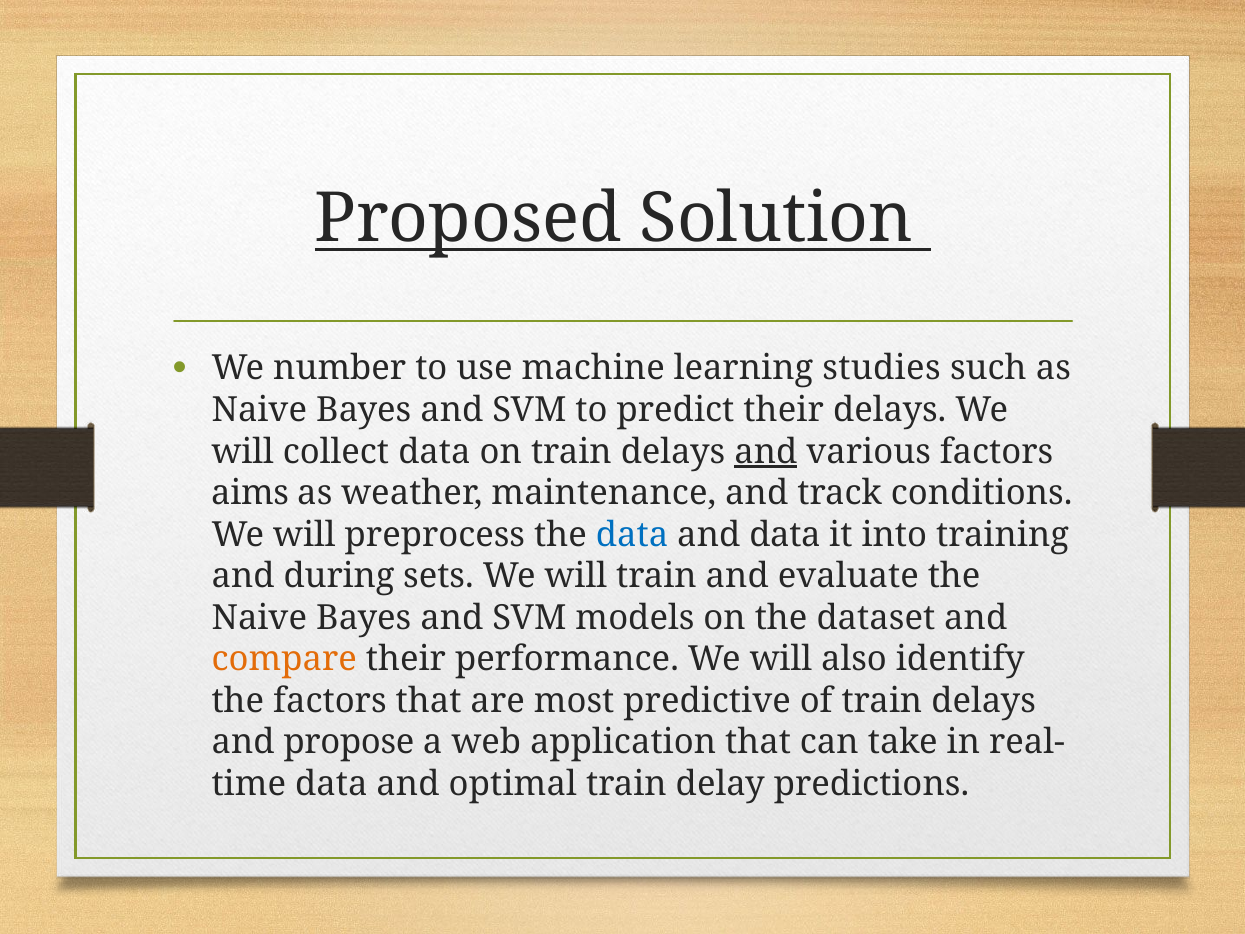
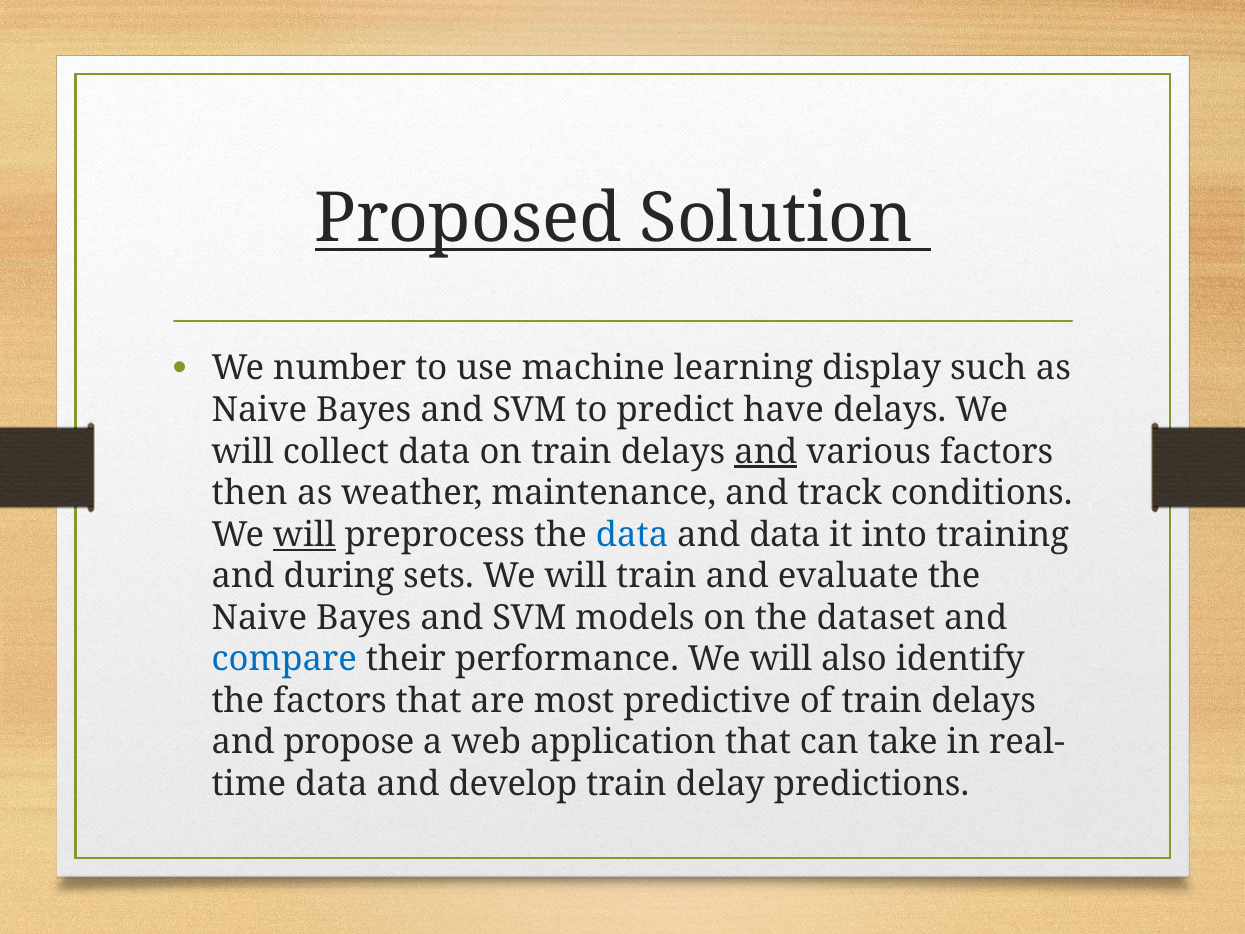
studies: studies -> display (882, 368)
predict their: their -> have (784, 410)
aims: aims -> then (250, 493)
will underline: none -> present (304, 535)
compare colour: orange -> blue (284, 659)
optimal: optimal -> develop (513, 784)
